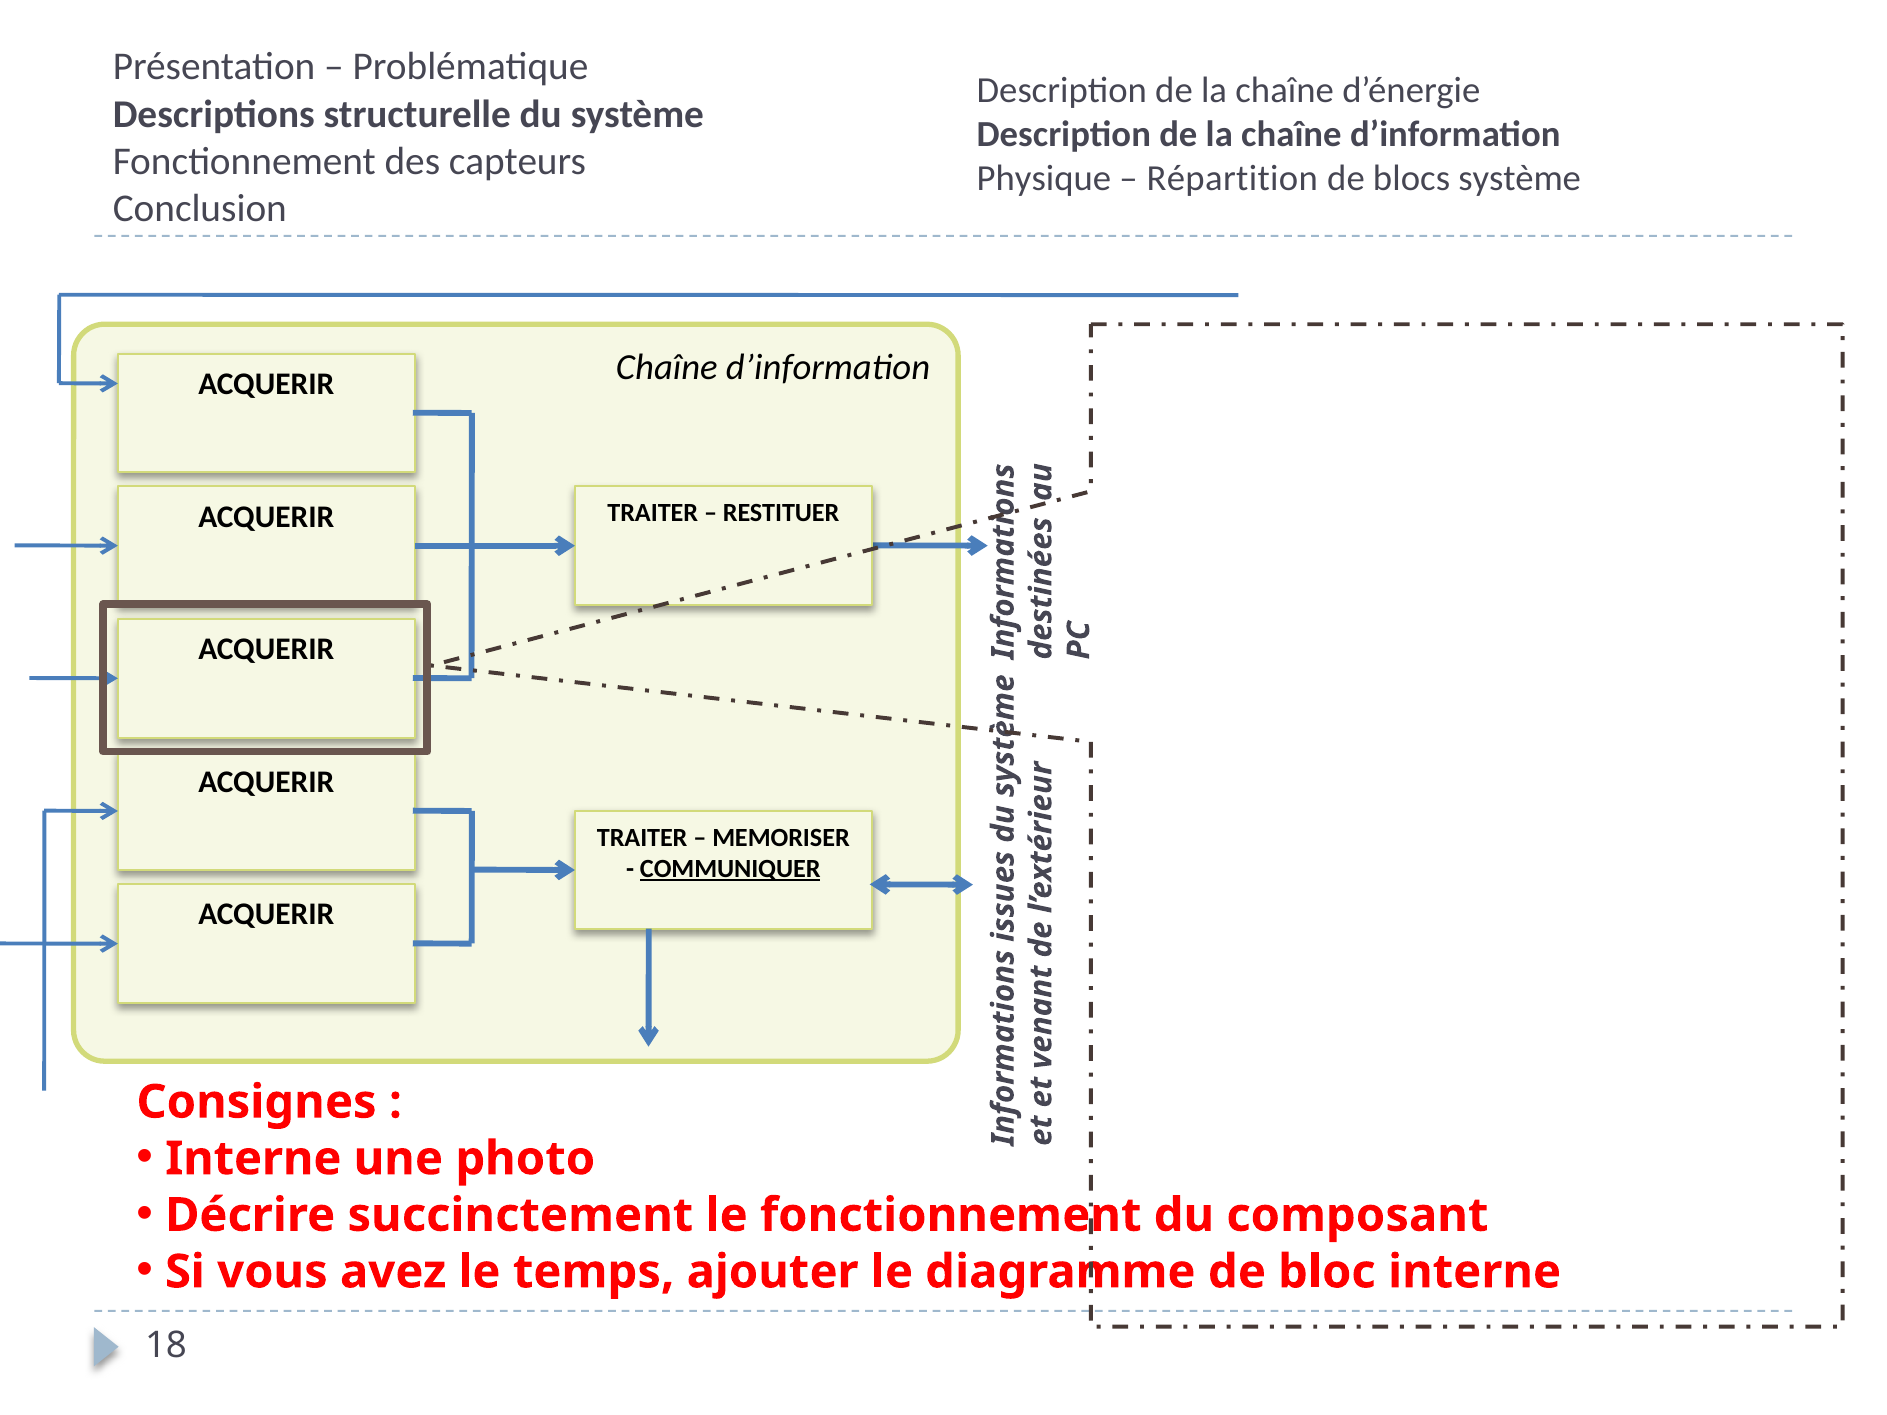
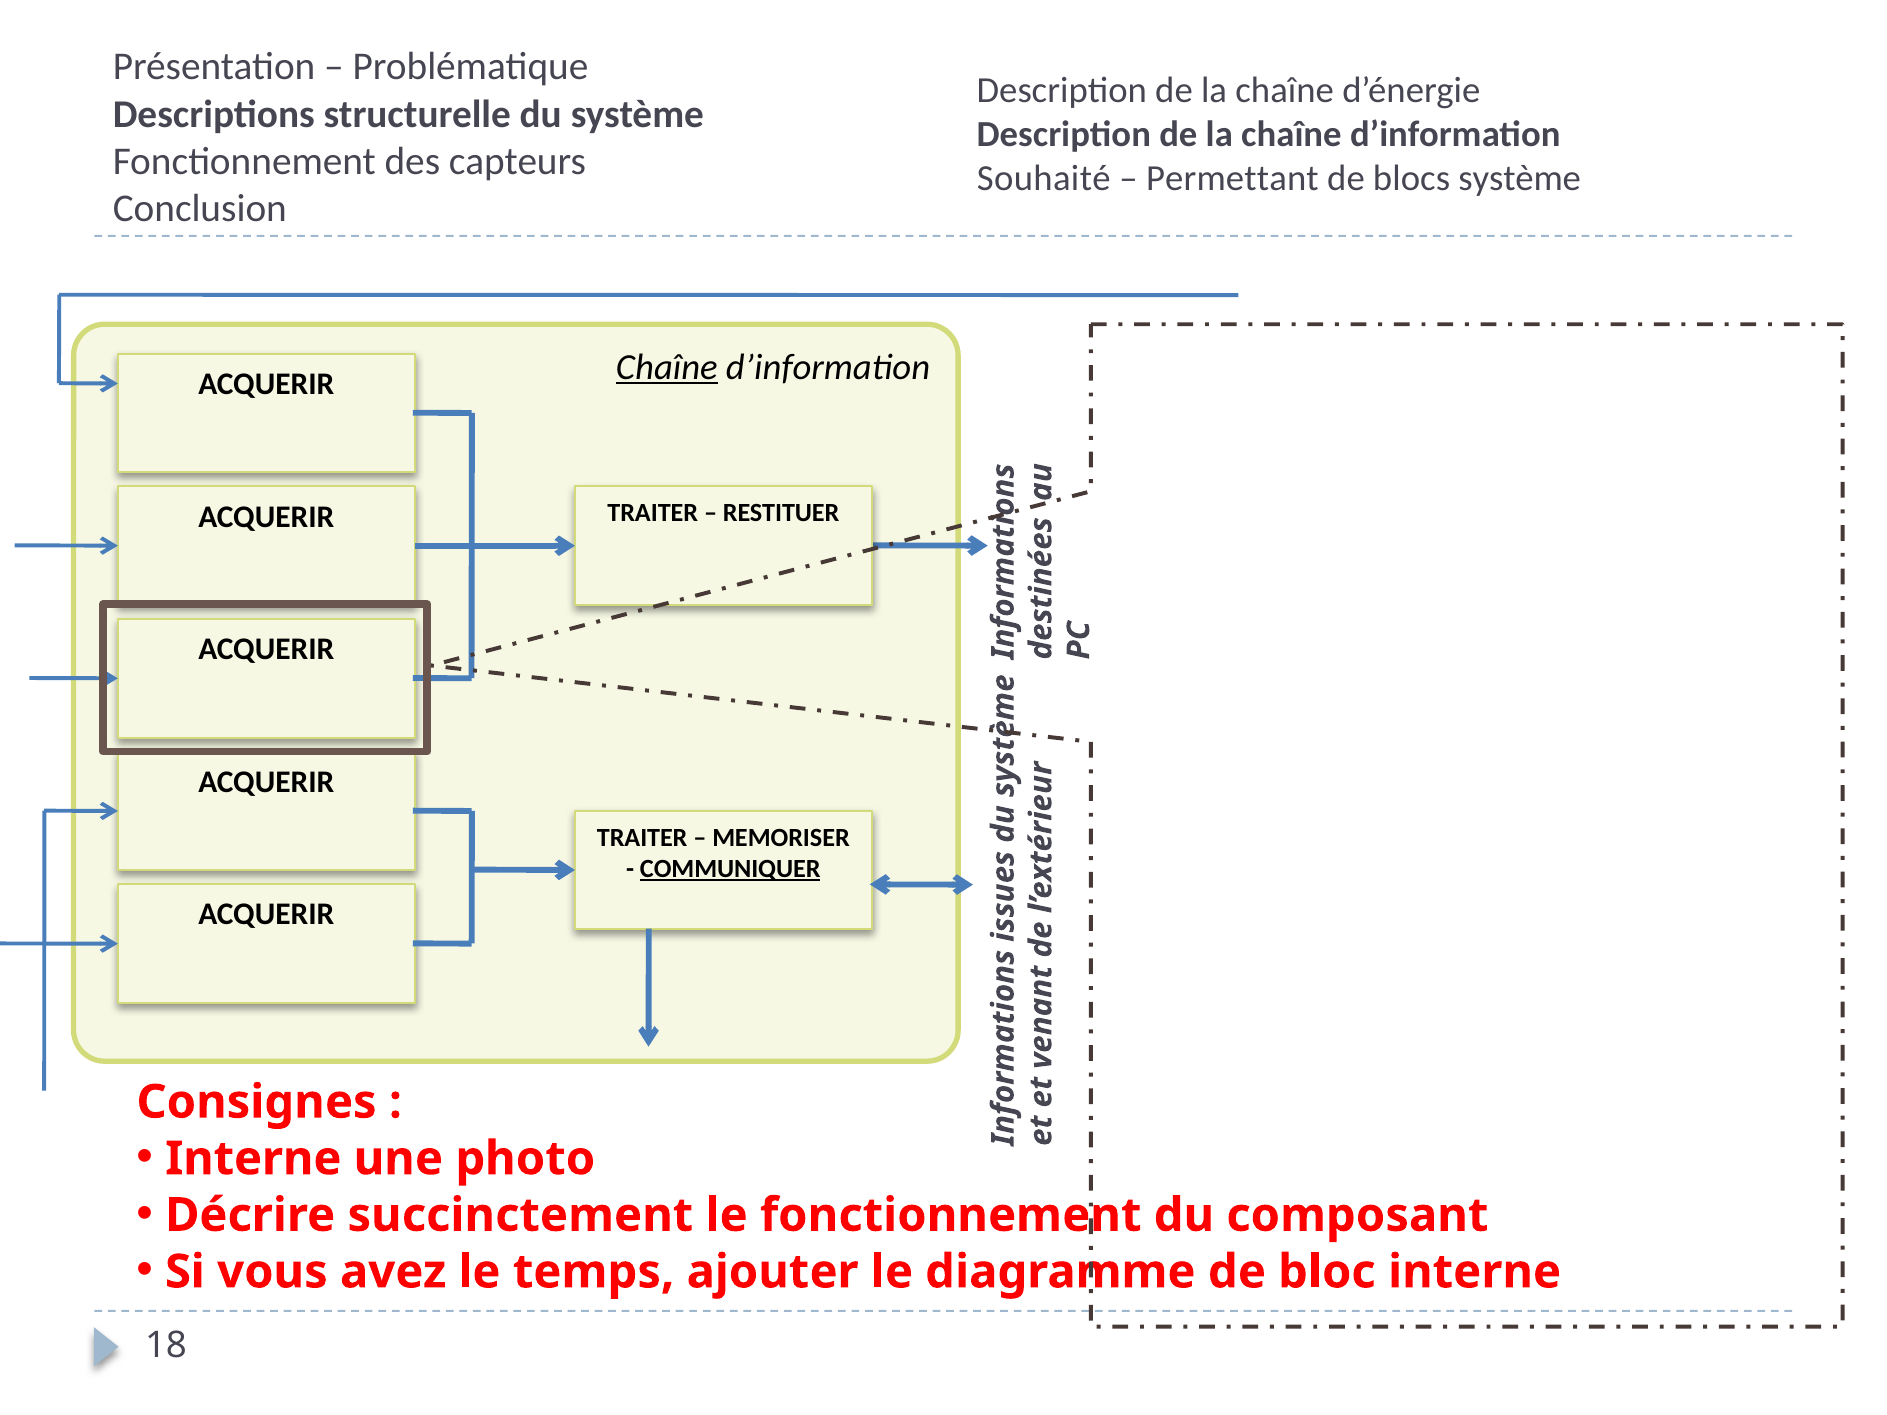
Physique: Physique -> Souhaité (1044, 178)
Répartition: Répartition -> Permettant (1232, 178)
Chaîne underline: none -> present (667, 367)
